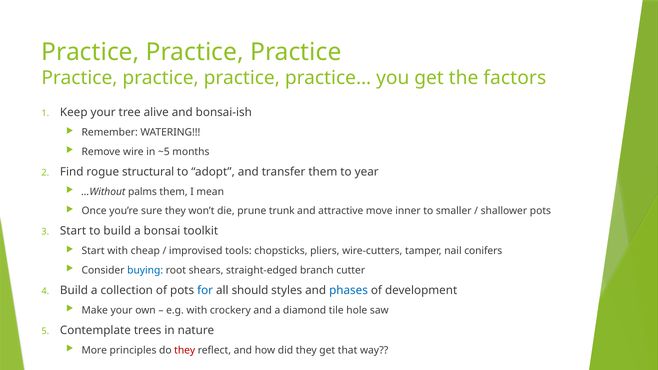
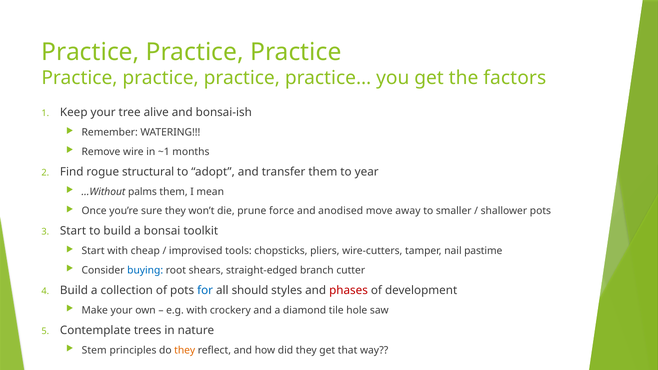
~5: ~5 -> ~1 (164, 152)
trunk: trunk -> force (282, 211)
attractive: attractive -> anodised (341, 211)
inner: inner -> away (408, 211)
conifers: conifers -> pastime (483, 251)
phases colour: blue -> red (349, 290)
More: More -> Stem (94, 350)
they colour: red -> orange (185, 350)
